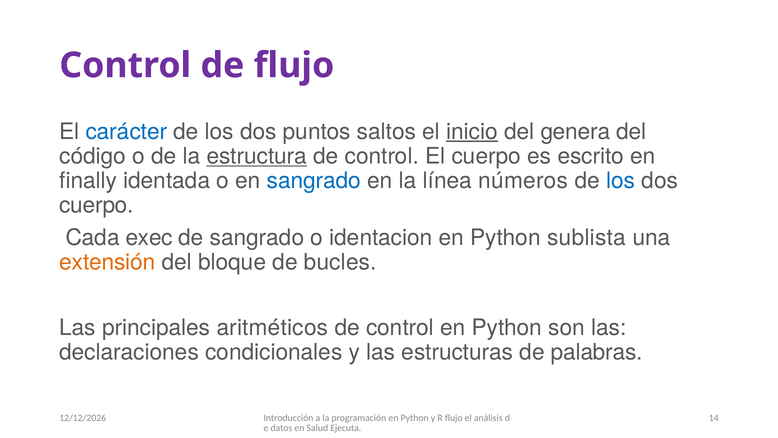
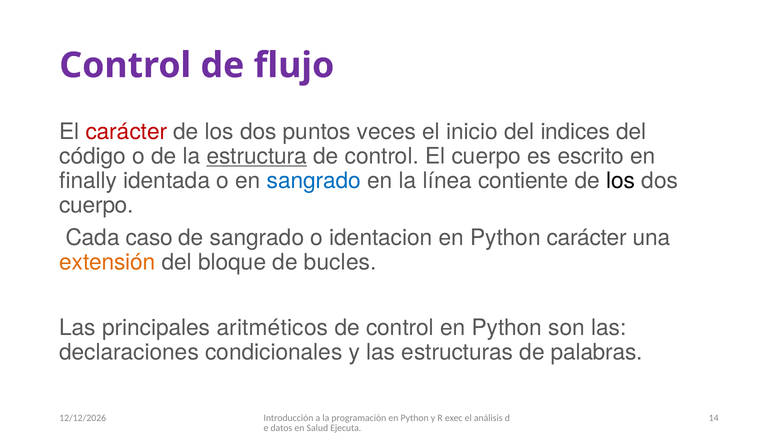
carácter colour: blue -> red (126, 132)
saltos: saltos -> veces (386, 132)
inicio underline: present -> none (472, 132)
genera: genera -> indices (575, 132)
números: números -> contiente (523, 181)
los colour: blue -> black (621, 181)
exec: exec -> caso (149, 238)
Python sublista: sublista -> carácter (587, 238)
R flujo: flujo -> exec (454, 418)
